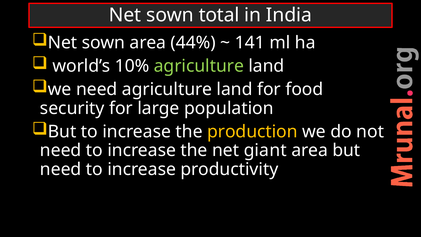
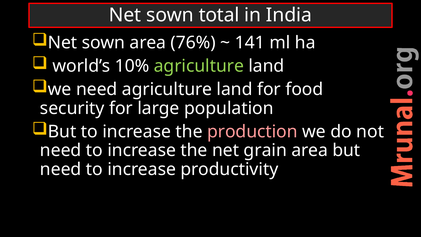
44%: 44% -> 76% (193, 43)
production colour: yellow -> pink (252, 131)
giant: giant -> grain (265, 150)
